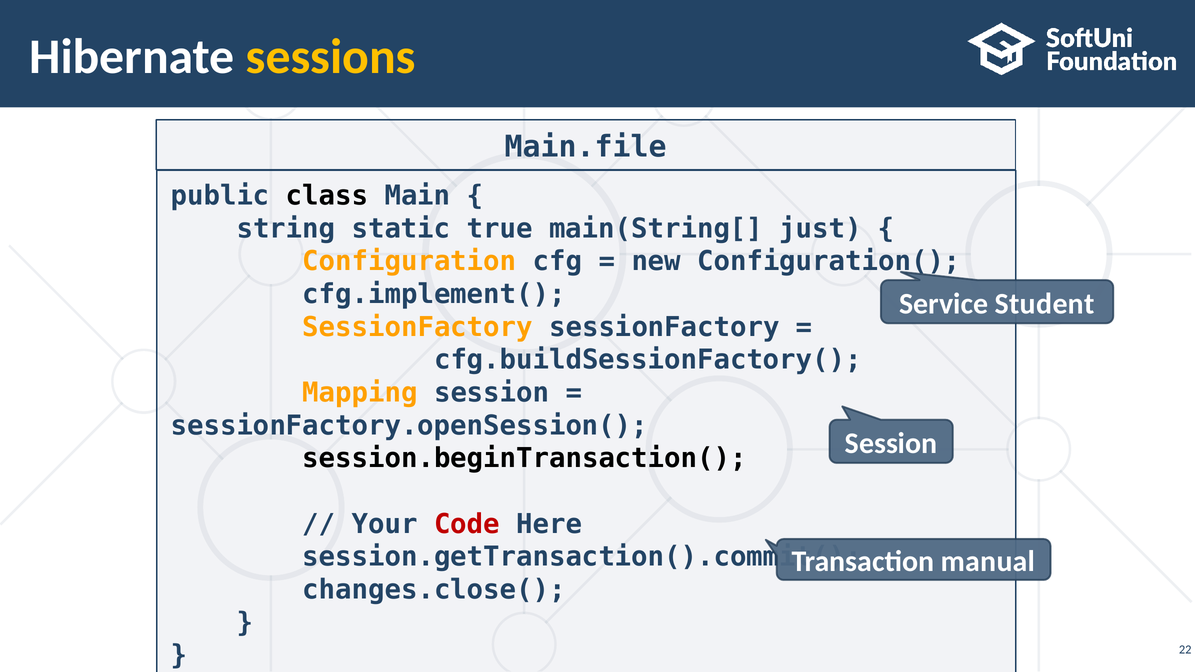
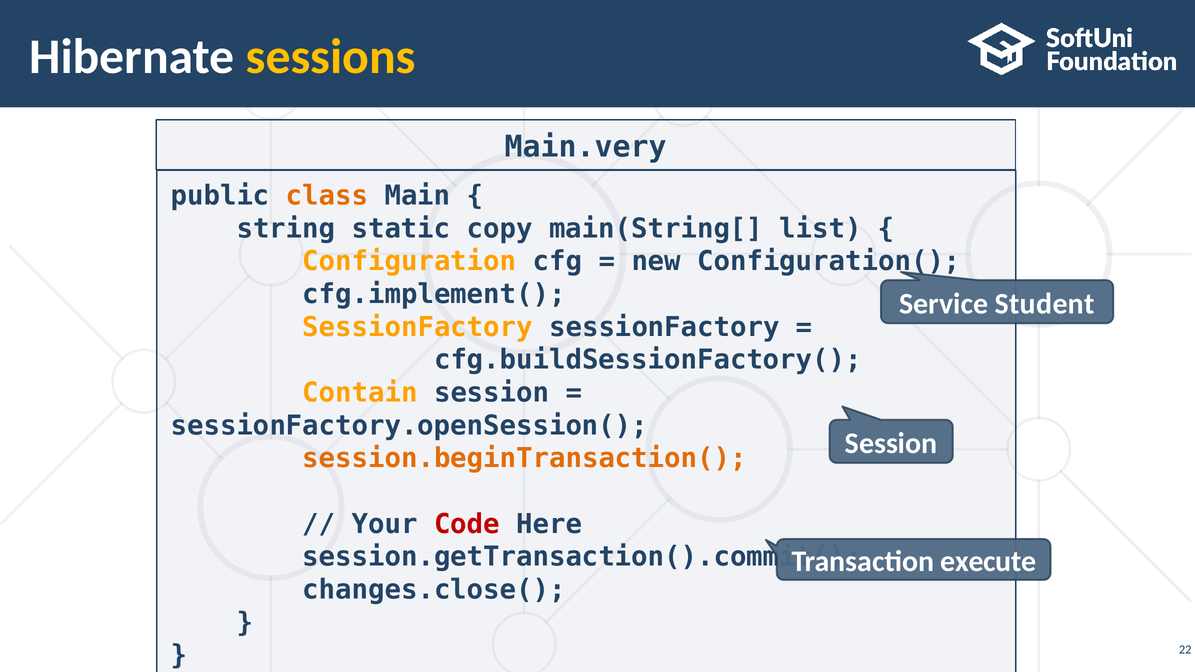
Main.file: Main.file -> Main.very (586, 147)
class colour: black -> orange (327, 196)
true: true -> copy (500, 229)
just: just -> list (820, 229)
Mapping: Mapping -> Contain (360, 393)
session.beginTransaction( colour: black -> orange (525, 459)
manual: manual -> execute (988, 562)
